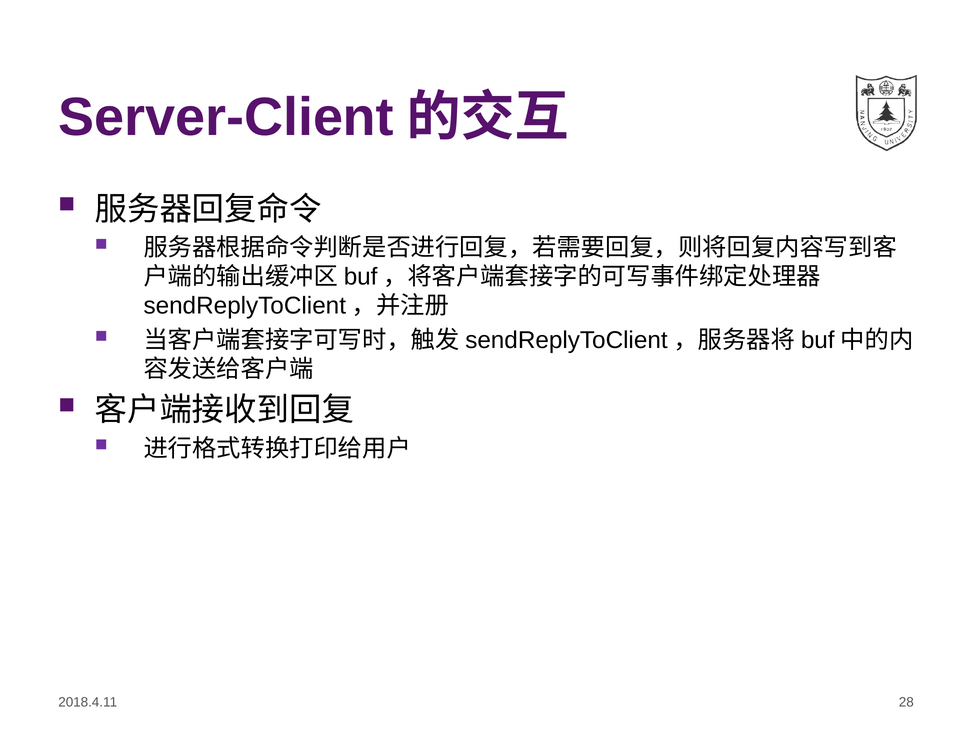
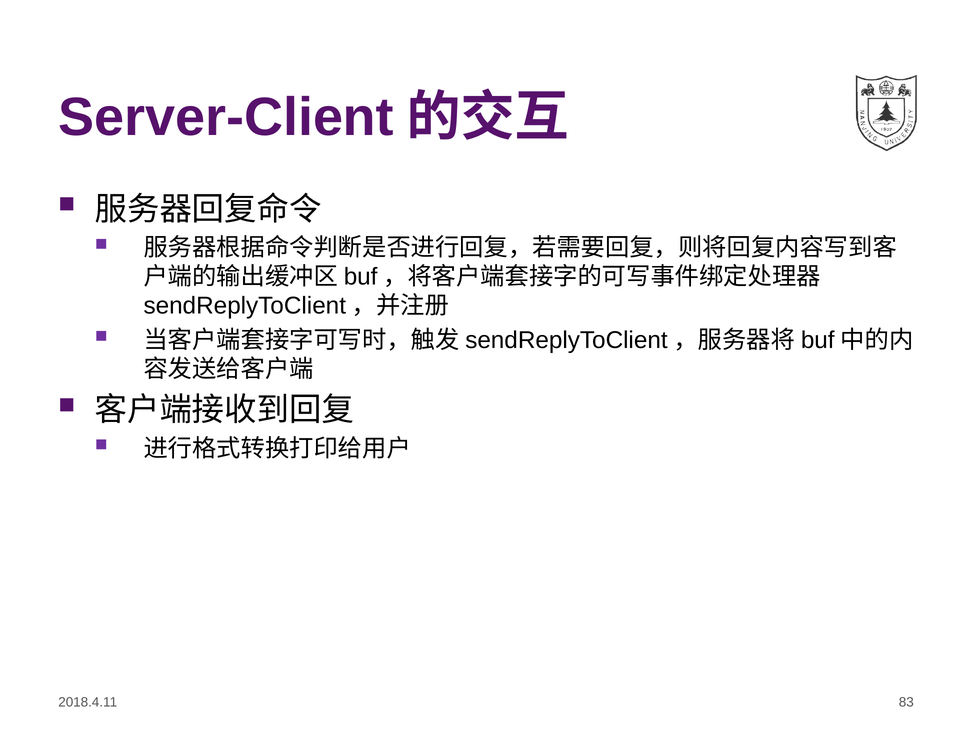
28: 28 -> 83 (906, 702)
